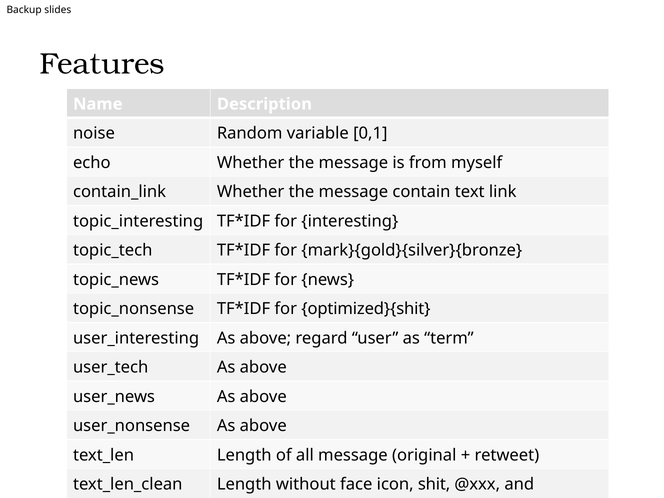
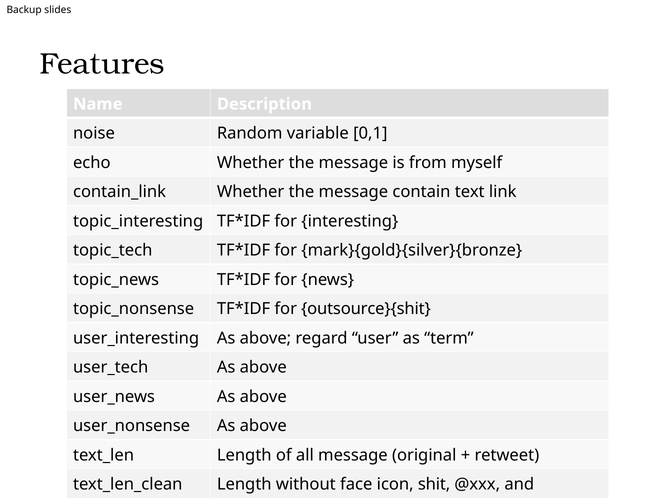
optimized}{shit: optimized}{shit -> outsource}{shit (366, 309)
